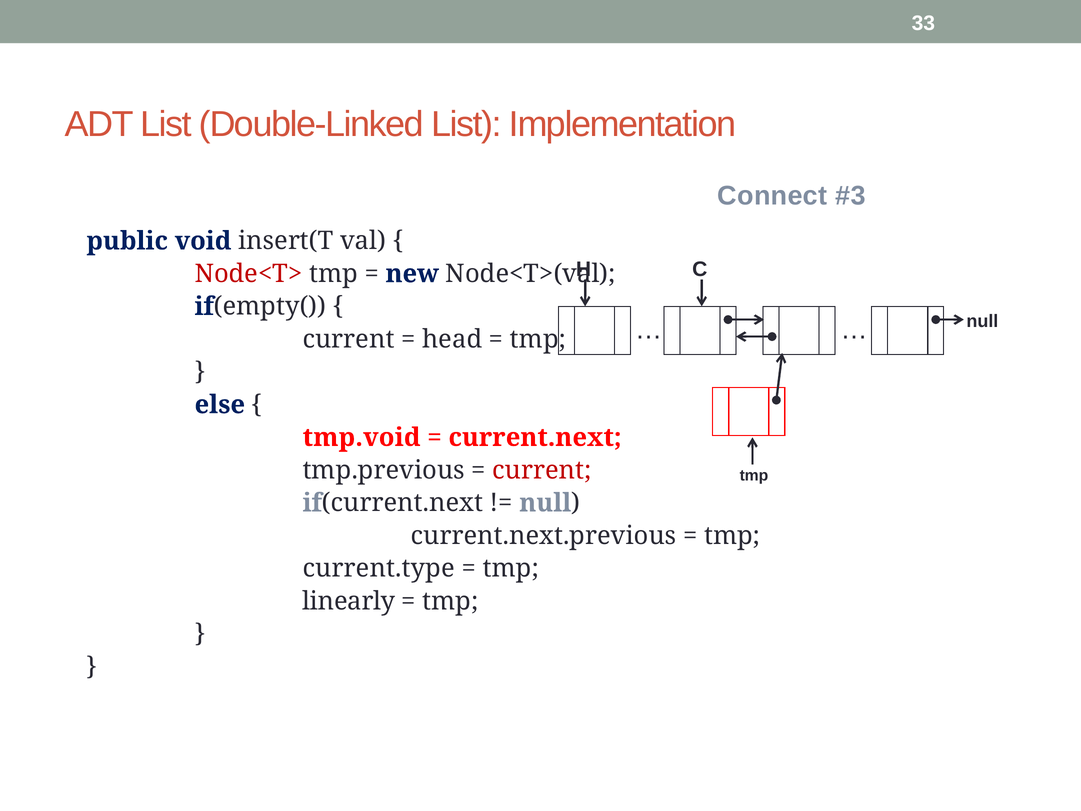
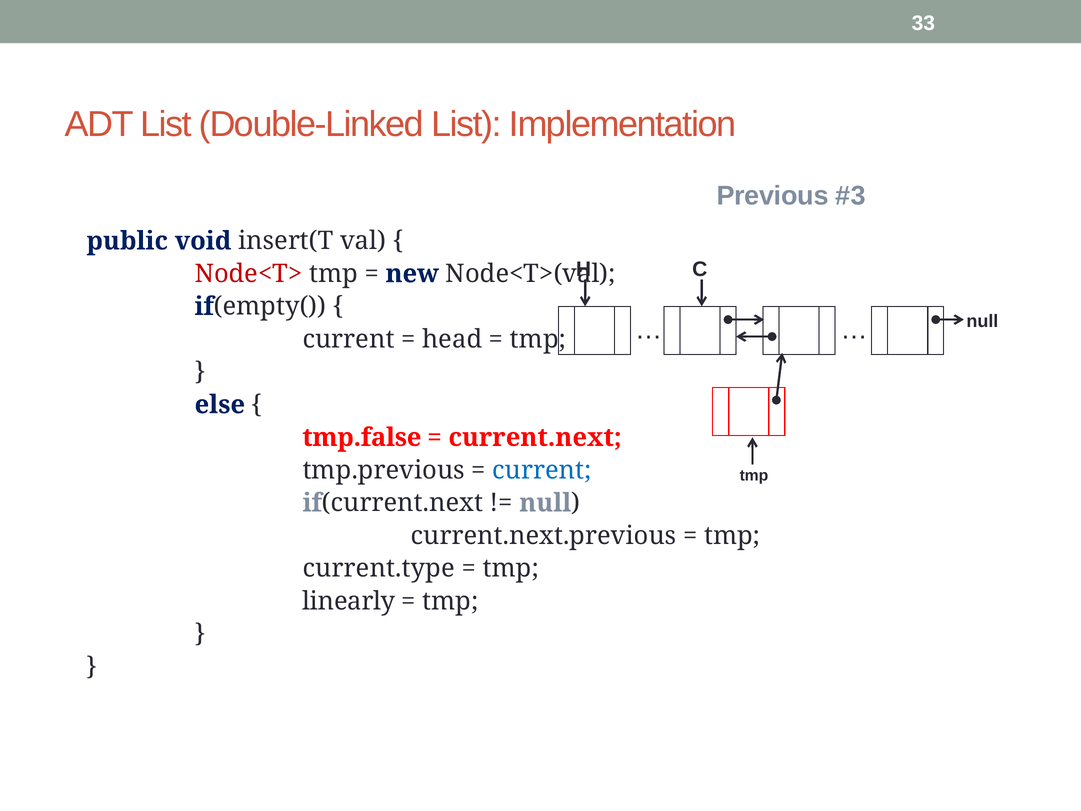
Connect: Connect -> Previous (773, 196)
tmp.void: tmp.void -> tmp.false (362, 437)
current colour: red -> blue (542, 470)
